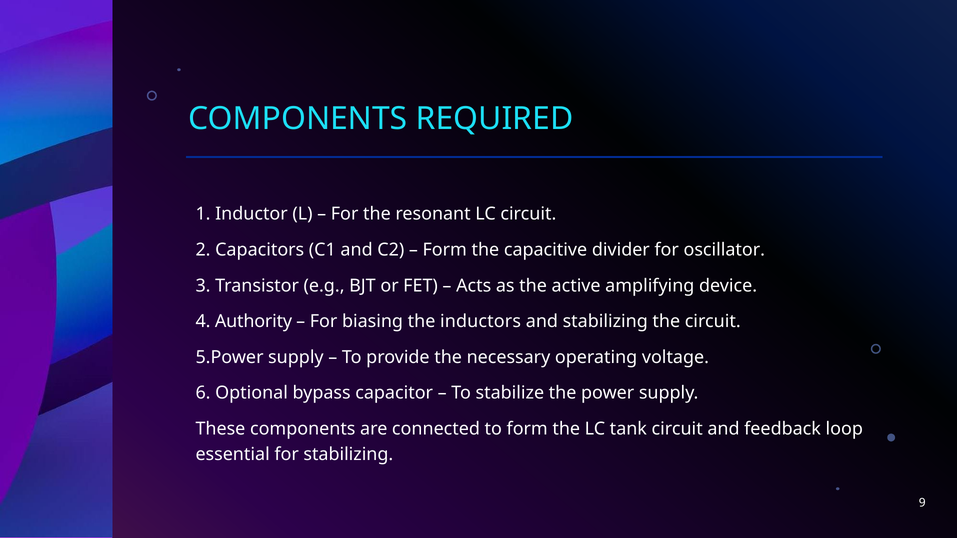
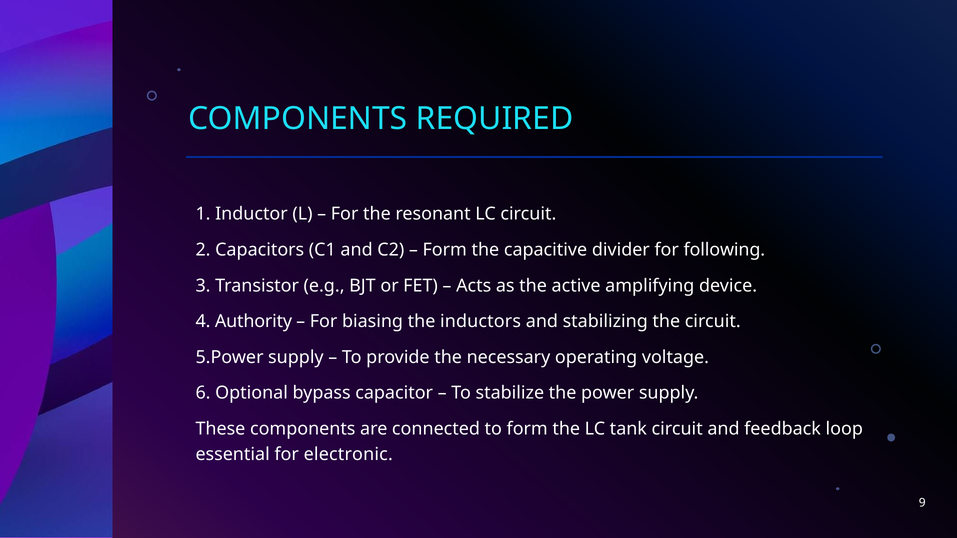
oscillator: oscillator -> following (724, 250)
for stabilizing: stabilizing -> electronic (348, 455)
